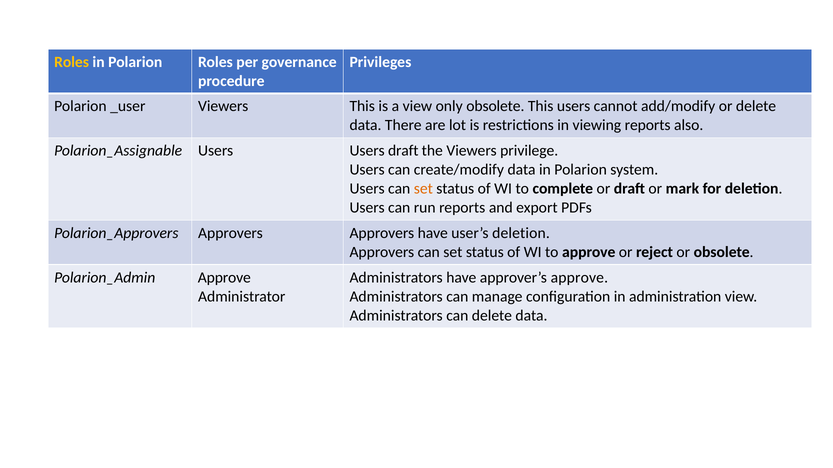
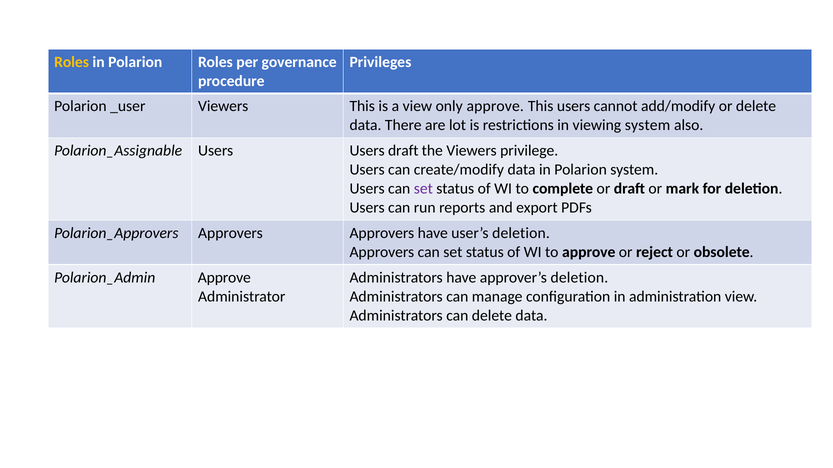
only obsolete: obsolete -> approve (495, 106)
viewing reports: reports -> system (648, 125)
set colour: orange -> purple (423, 189)
approver’s approve: approve -> deletion (579, 278)
